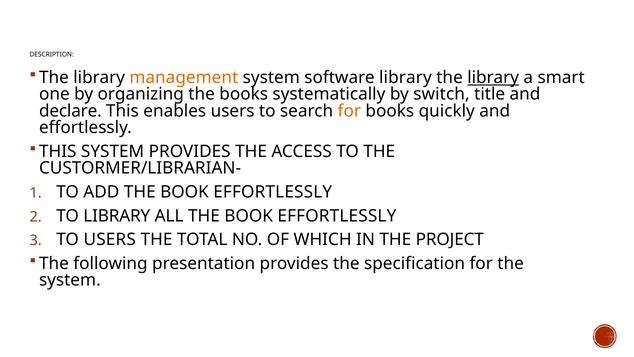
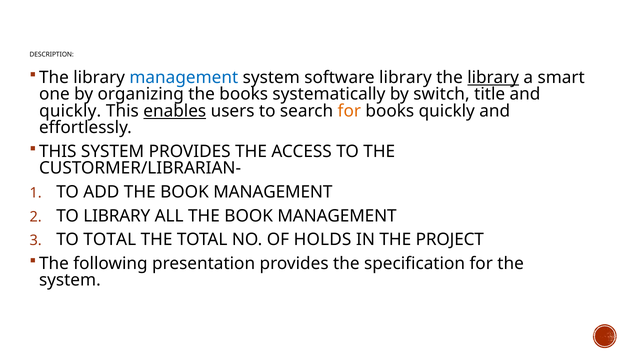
management colour: orange -> blue (184, 78)
declare: declare -> quickly (70, 111)
enables underline: none -> present (175, 111)
ADD THE BOOK EFFORTLESSLY: EFFORTLESSLY -> MANAGEMENT (273, 192)
ALL THE BOOK EFFORTLESSLY: EFFORTLESSLY -> MANAGEMENT (337, 216)
TO USERS: USERS -> TOTAL (110, 239)
WHICH: WHICH -> HOLDS (323, 239)
